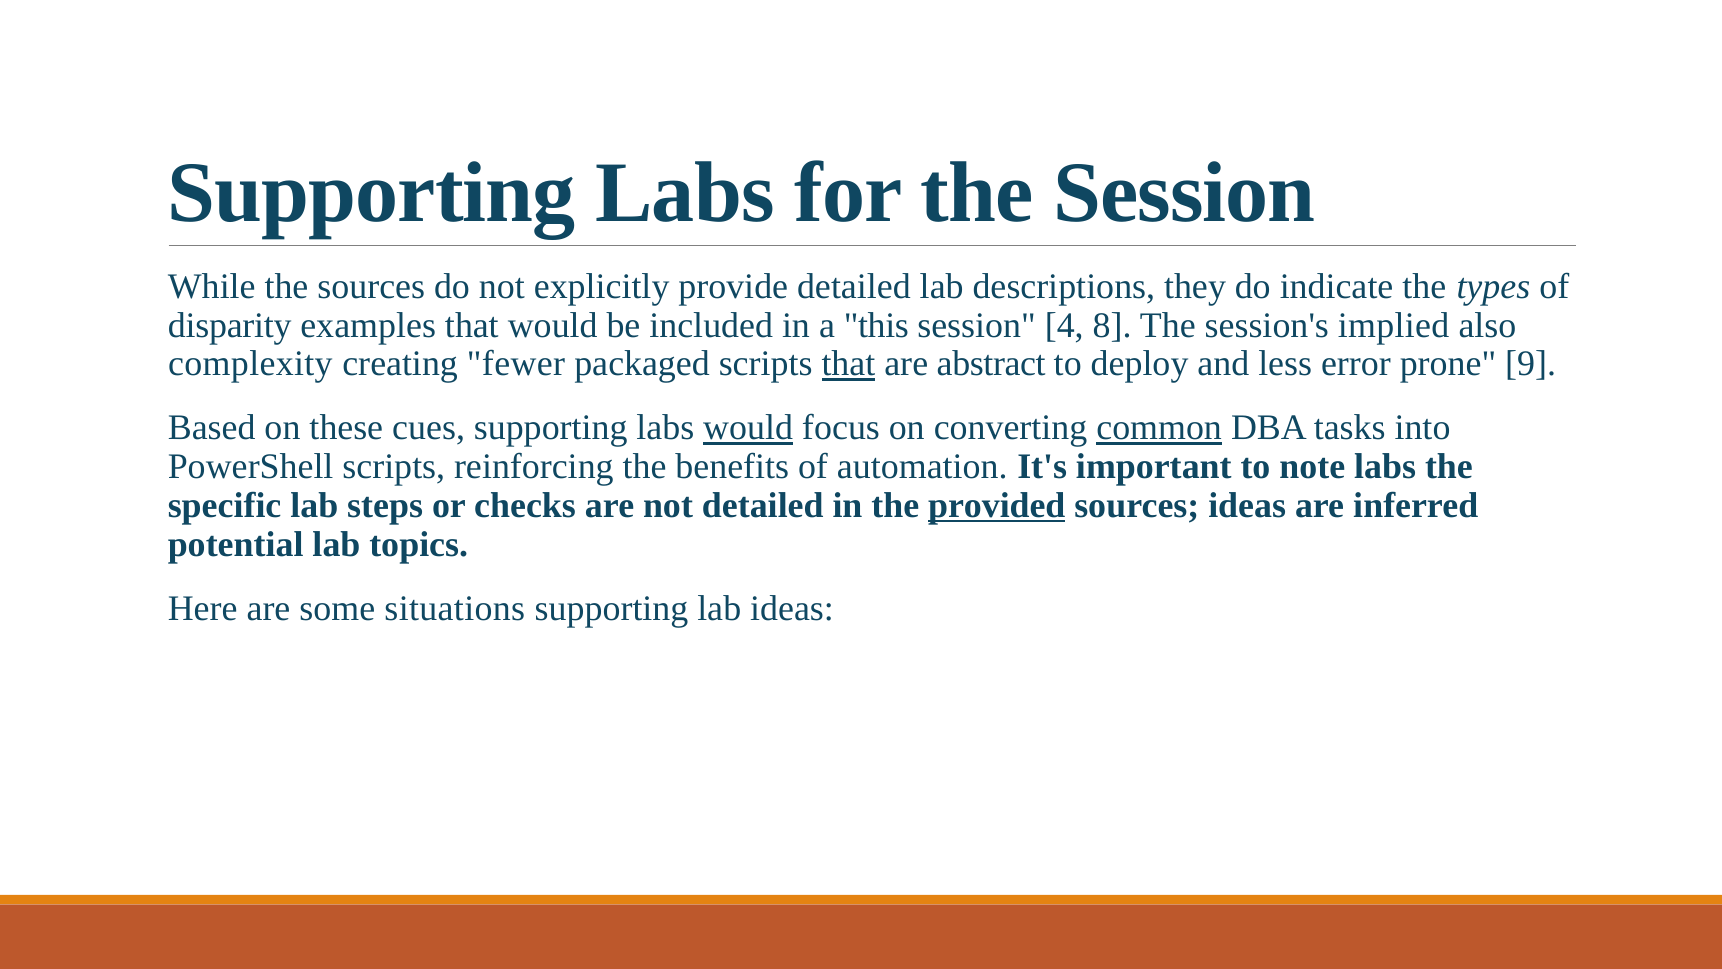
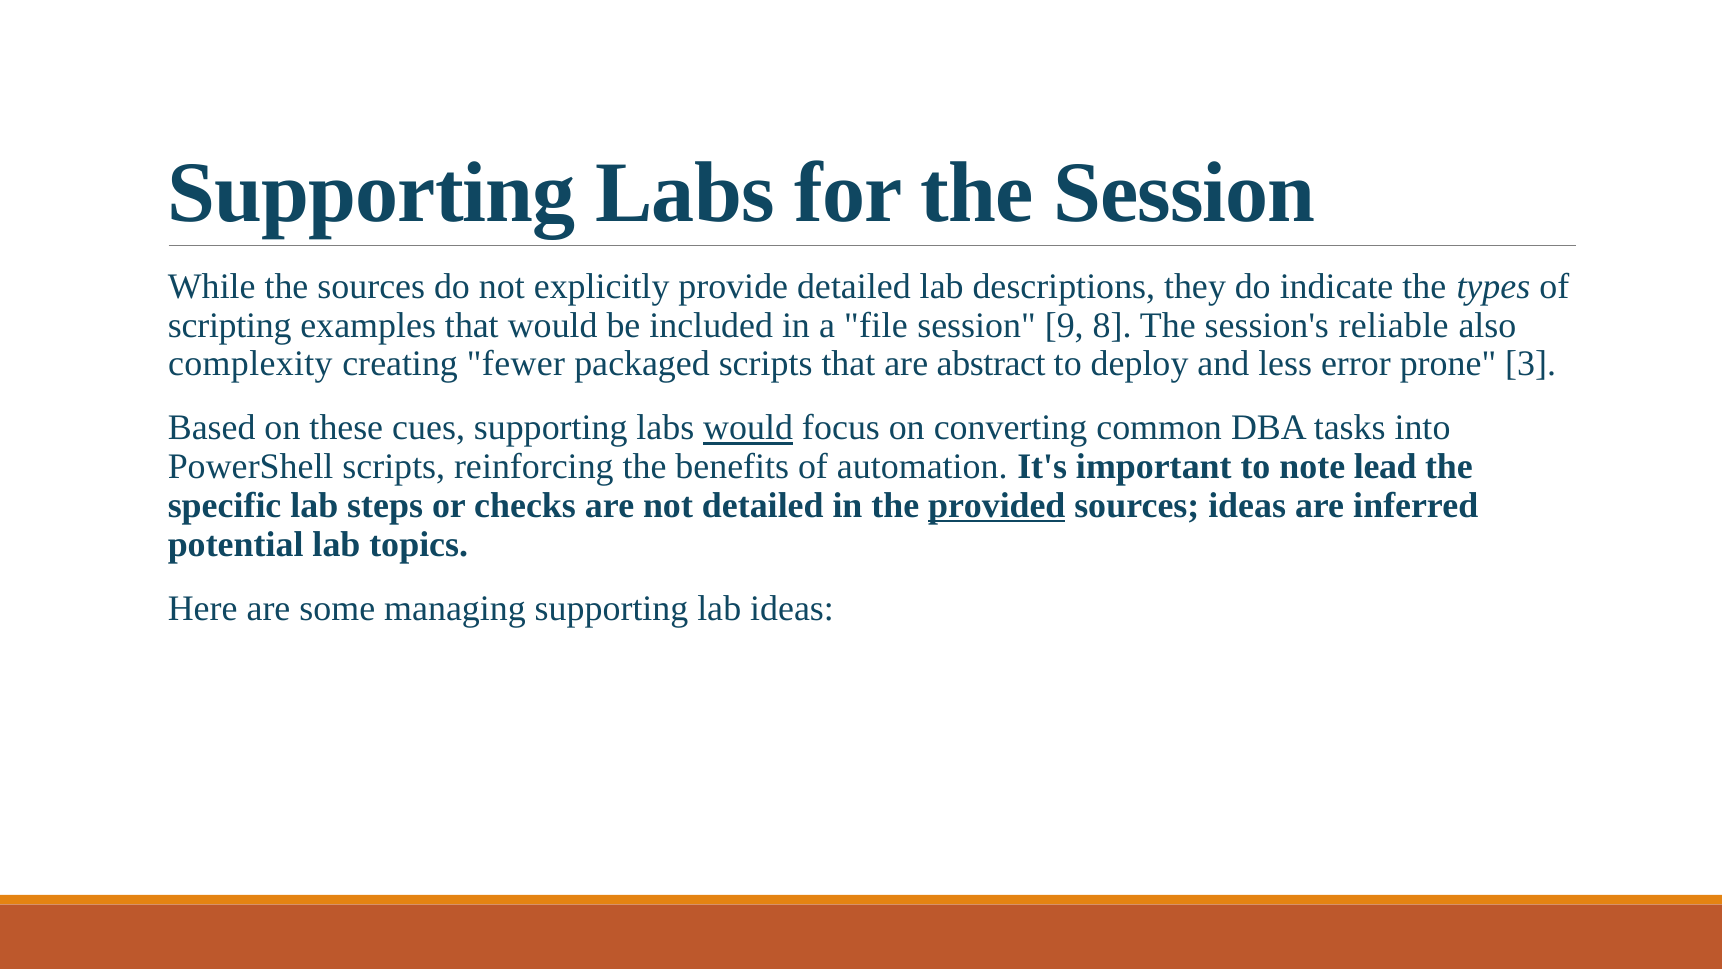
disparity: disparity -> scripting (230, 325)
this: this -> file (876, 325)
4: 4 -> 9 (1064, 325)
implied: implied -> reliable (1394, 325)
that underline: present -> none (848, 364)
9: 9 -> 3 (1531, 364)
common underline: present -> none (1159, 428)
note labs: labs -> lead (1385, 467)
situations: situations -> managing (455, 608)
